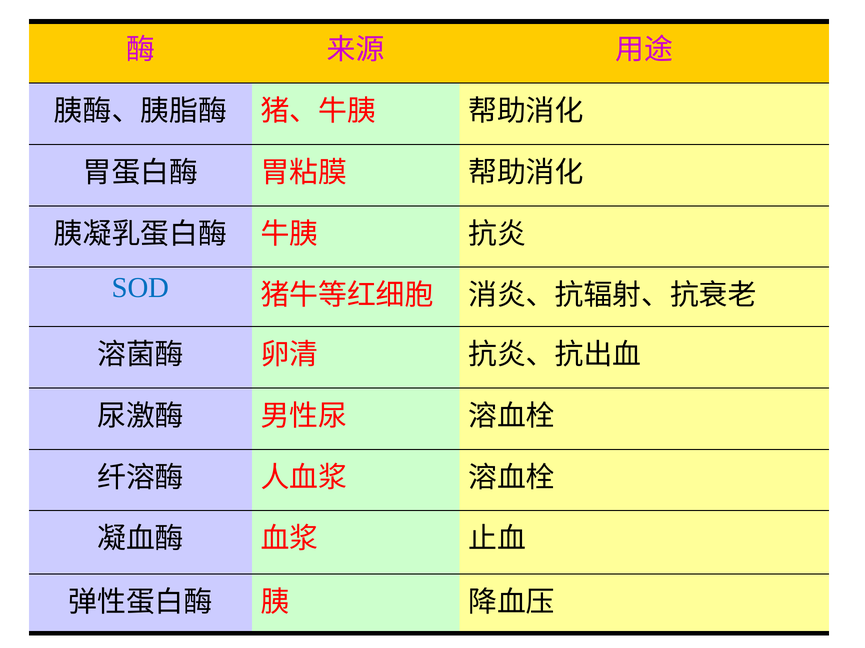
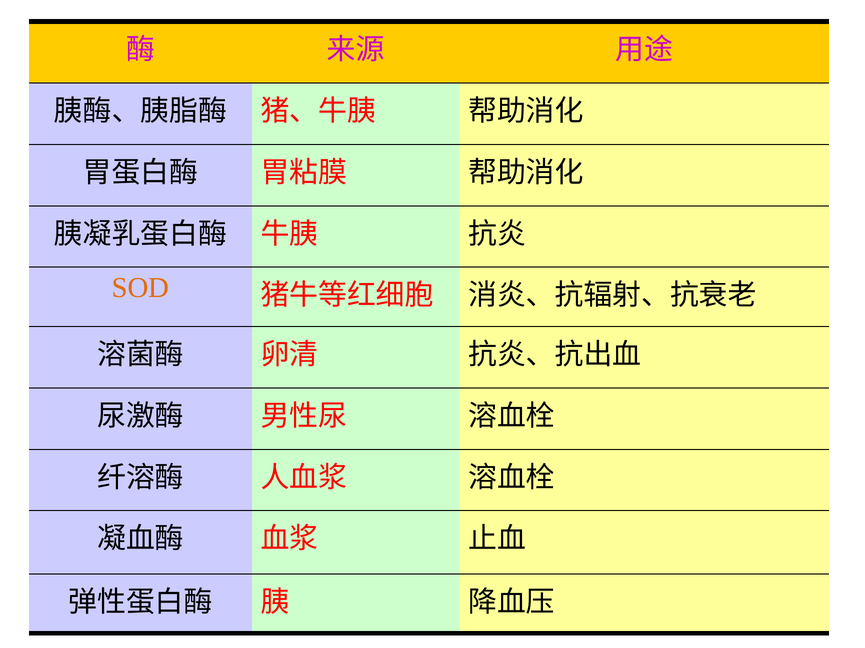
SOD colour: blue -> orange (140, 288)
